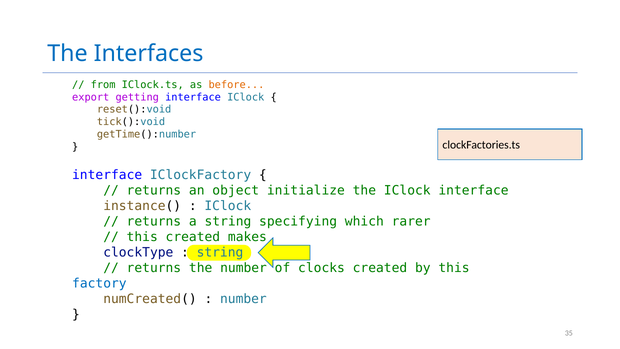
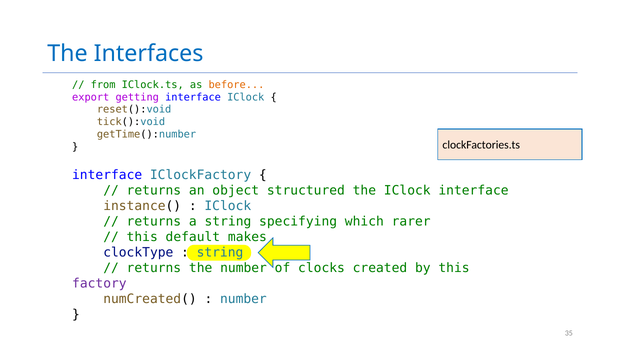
initialize: initialize -> structured (306, 190)
this created: created -> default (193, 237)
factory colour: blue -> purple (99, 283)
